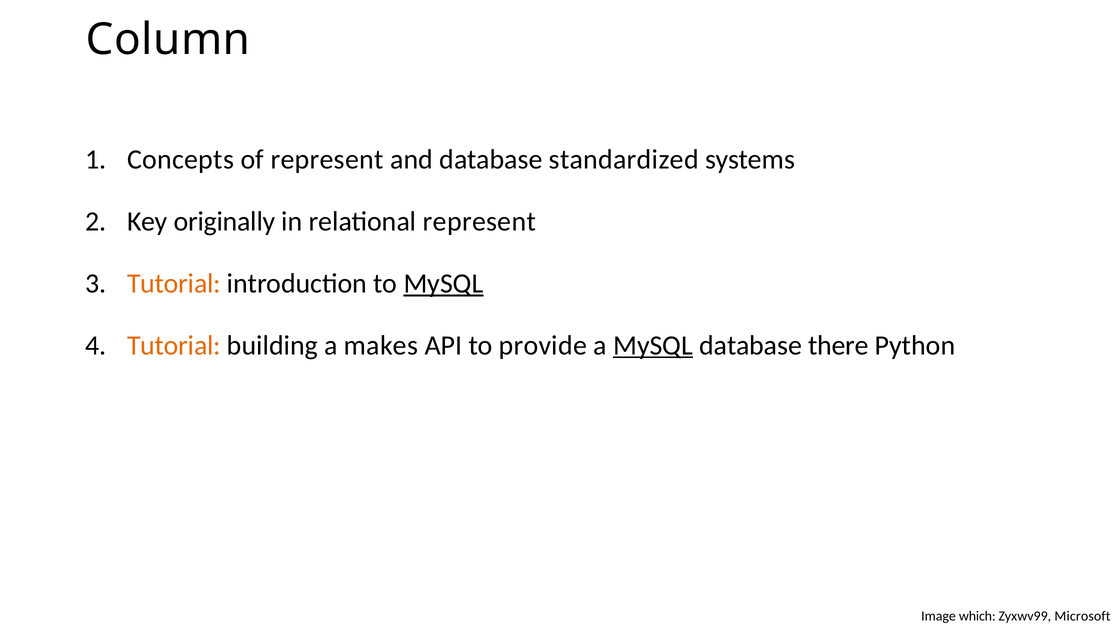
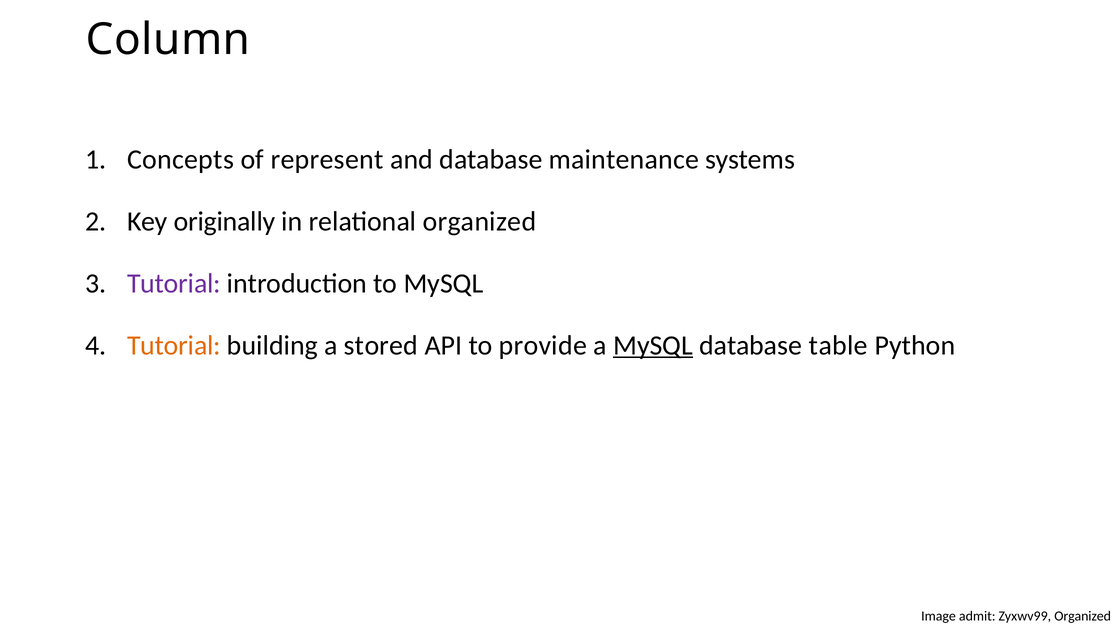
standardized: standardized -> maintenance (624, 160)
relational represent: represent -> organized (479, 222)
Tutorial colour: orange -> purple (174, 284)
MySQL underline: present -> none (443, 284)
makes: makes -> stored (381, 346)
there: there -> table (838, 346)
which: which -> admit (977, 616)
Zyxwv99 Microsoft: Microsoft -> Organized (1083, 616)
